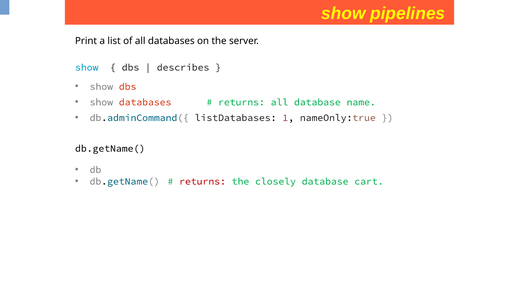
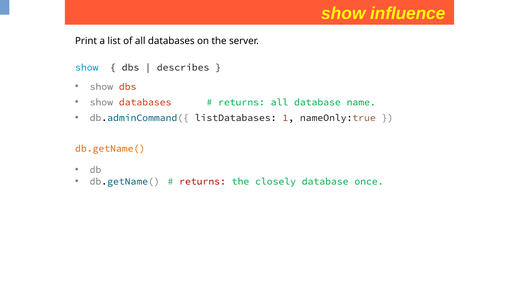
pipelines: pipelines -> influence (408, 14)
db.getName( colour: black -> orange (110, 148)
cart: cart -> once (369, 181)
